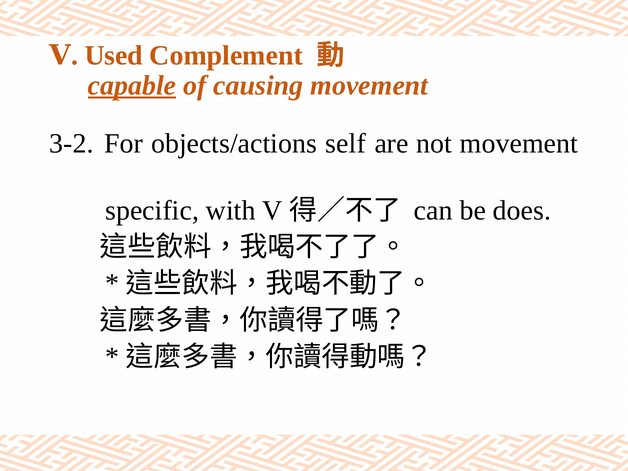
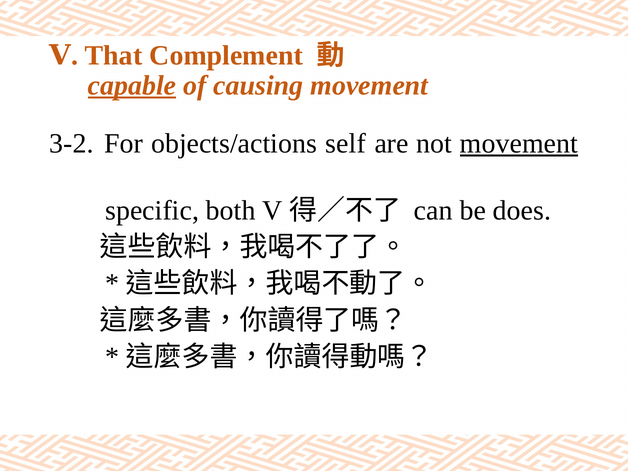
Used: Used -> That (113, 55)
movement underline: none -> present (519, 143)
with: with -> both (231, 210)
